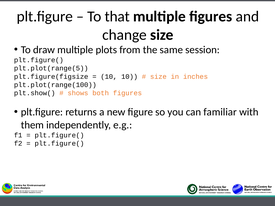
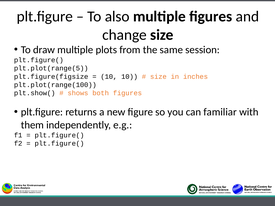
that: that -> also (117, 17)
